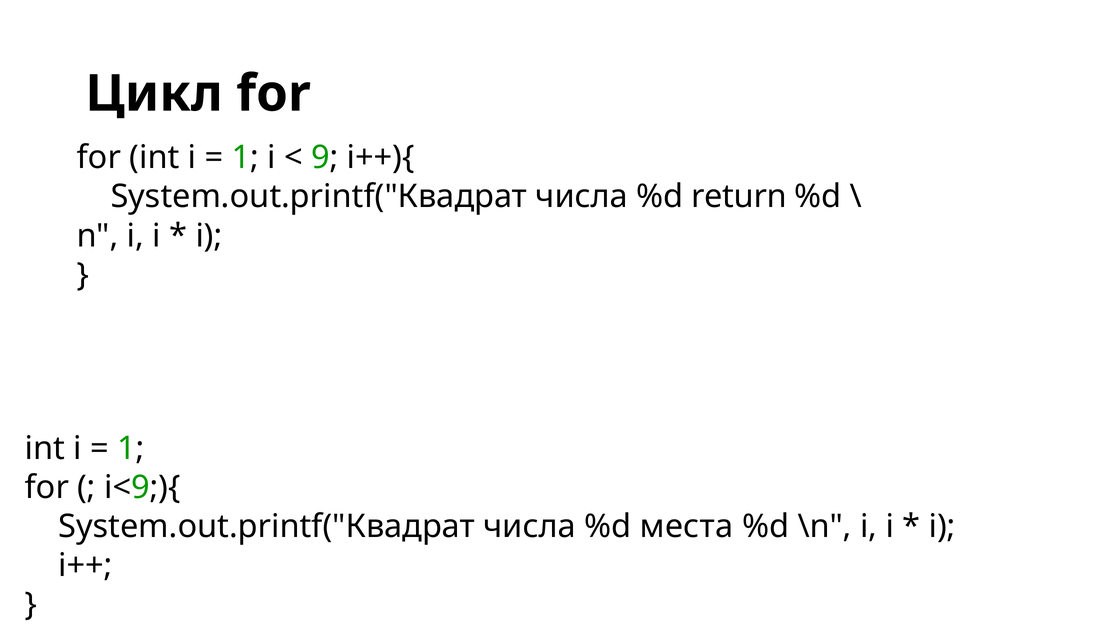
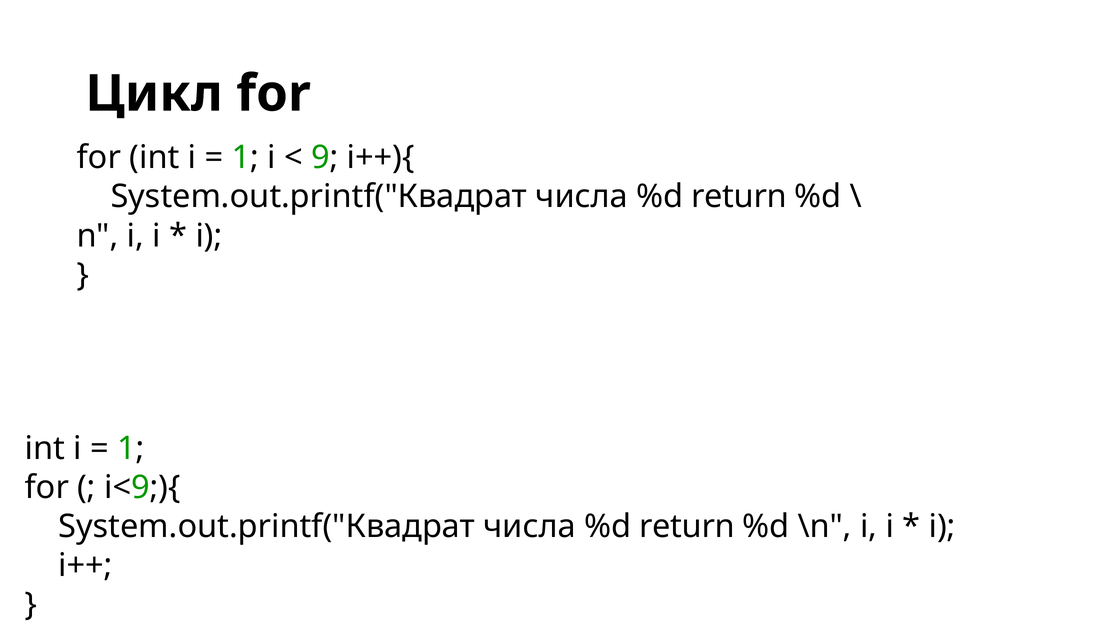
места: места -> return (687, 527)
